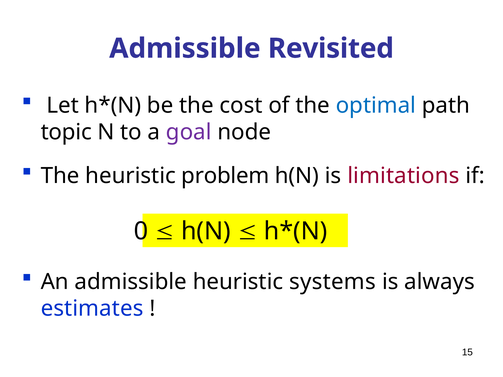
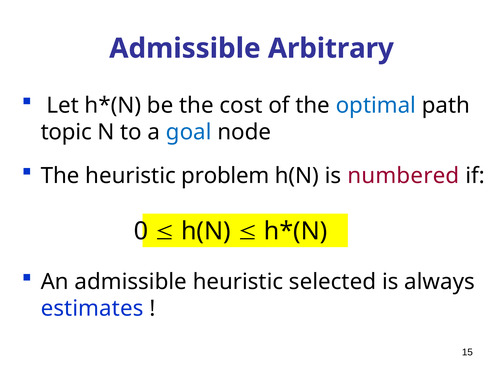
Revisited: Revisited -> Arbitrary (331, 48)
goal colour: purple -> blue (189, 132)
limitations: limitations -> numbered (403, 176)
systems: systems -> selected (333, 282)
